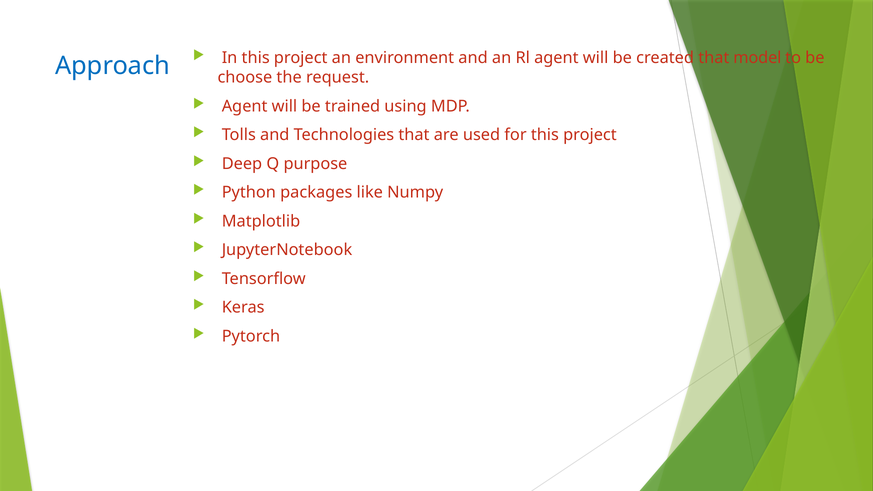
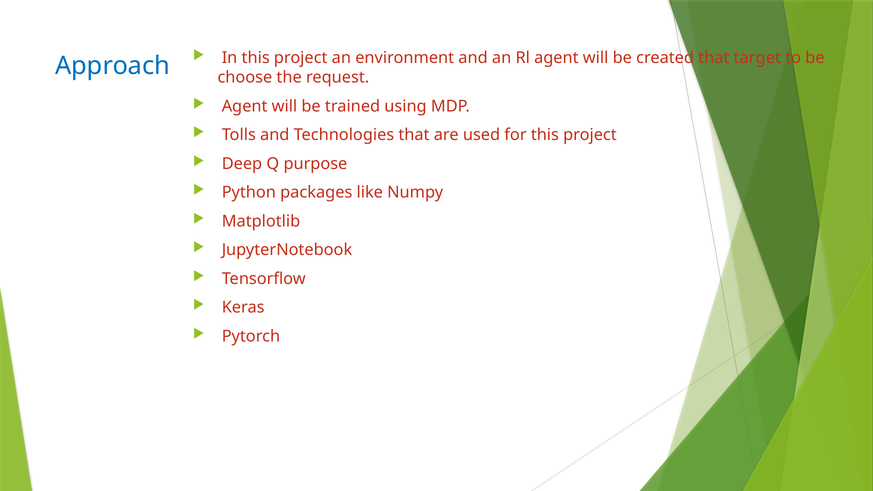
model: model -> target (757, 58)
